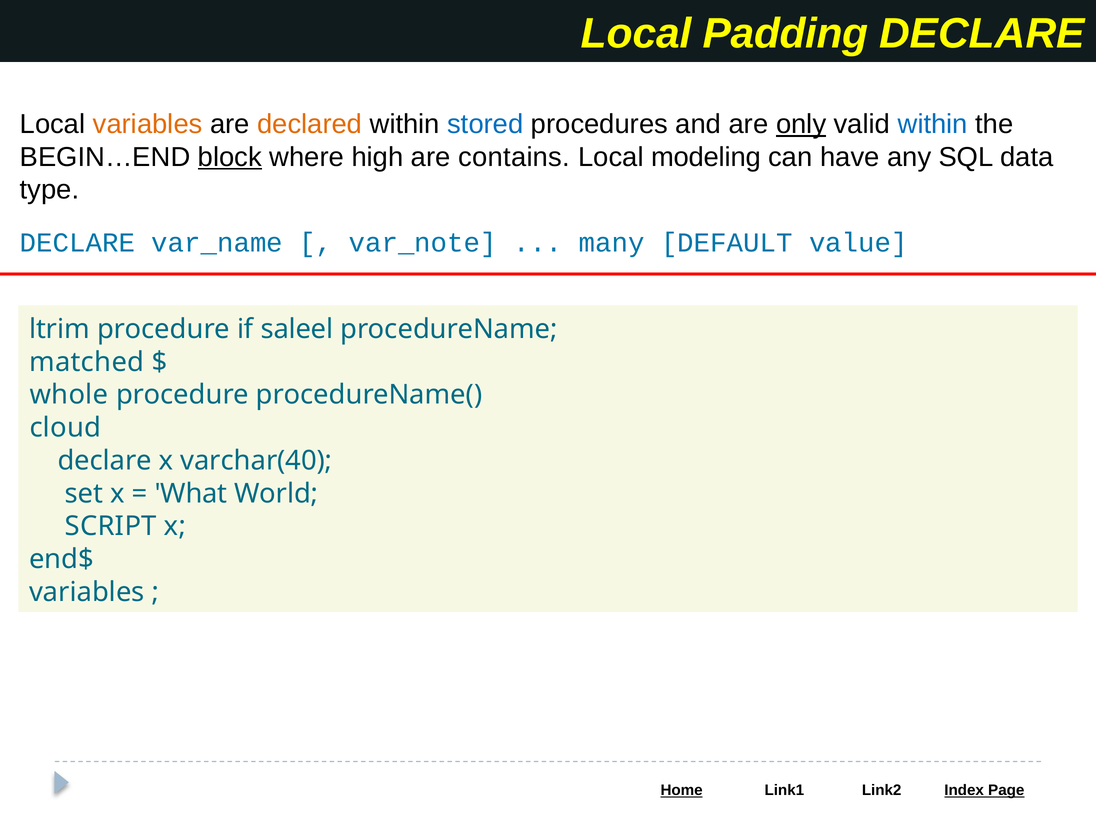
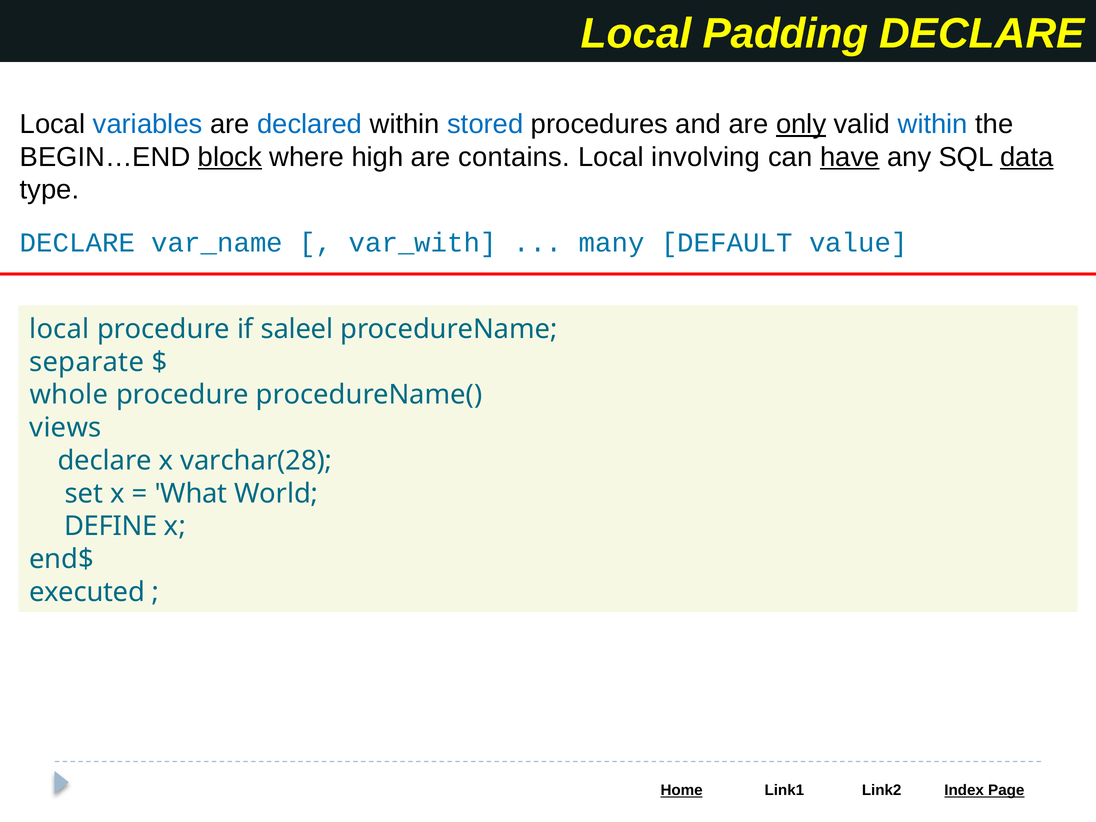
variables colour: orange -> blue (148, 124)
declared colour: orange -> blue (310, 124)
modeling: modeling -> involving (706, 157)
have underline: none -> present (850, 157)
data underline: none -> present (1027, 157)
var_note: var_note -> var_with (423, 243)
ltrim: ltrim -> local (59, 329)
matched: matched -> separate (87, 362)
cloud: cloud -> views (65, 428)
varchar(40: varchar(40 -> varchar(28 (256, 461)
SCRIPT: SCRIPT -> DEFINE (111, 526)
variables: variables -> executed (87, 592)
